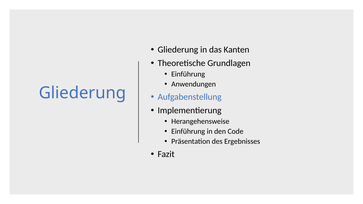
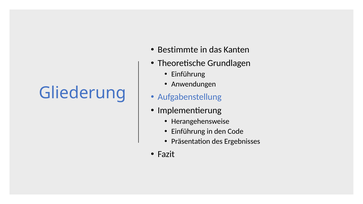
Gliederung: Gliederung -> Bestimmte (178, 50)
